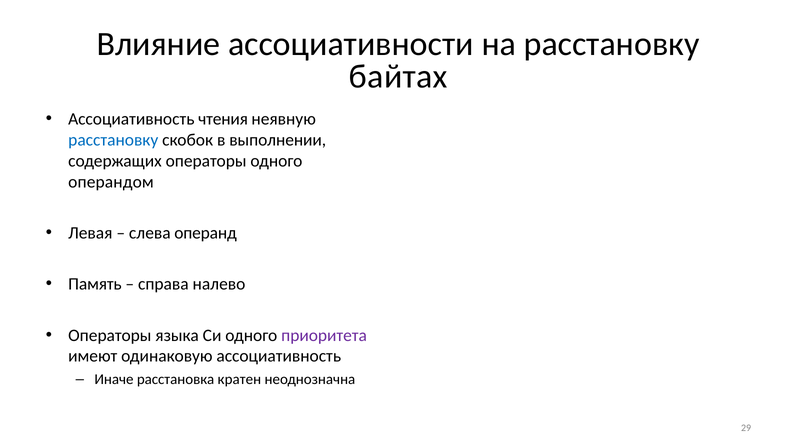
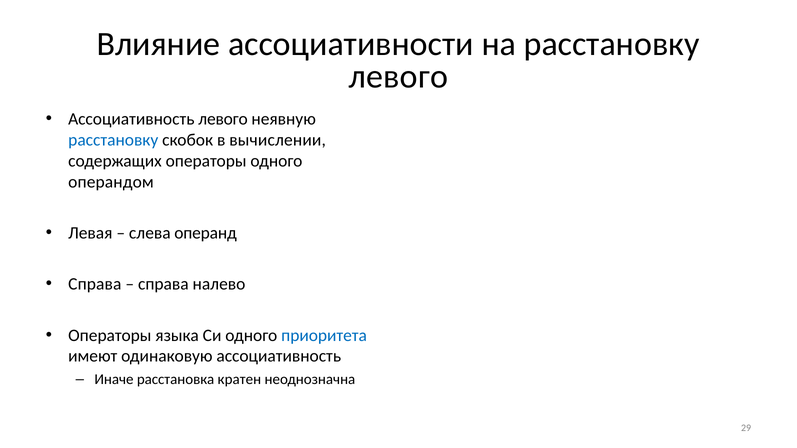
байтах: байтах -> левого (398, 77)
Ассоциативность чтения: чтения -> левого (223, 119)
выполнении: выполнении -> вычислении (278, 140)
Память: Память -> Справа (95, 284)
приоритета colour: purple -> blue (324, 336)
